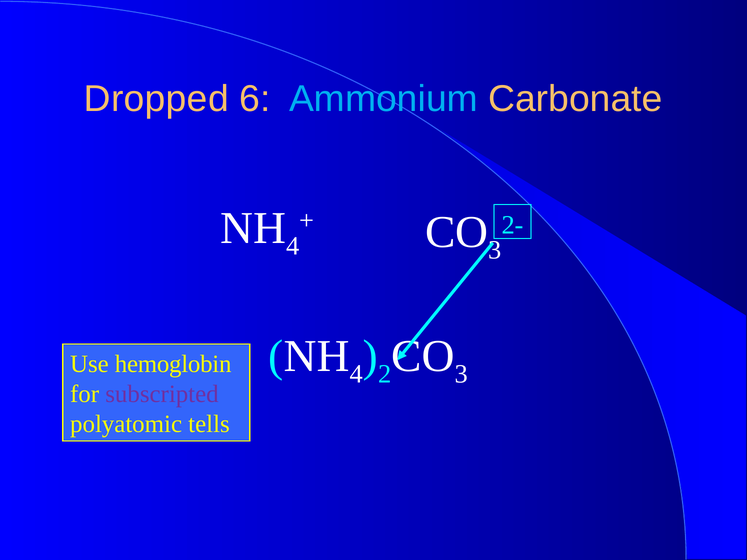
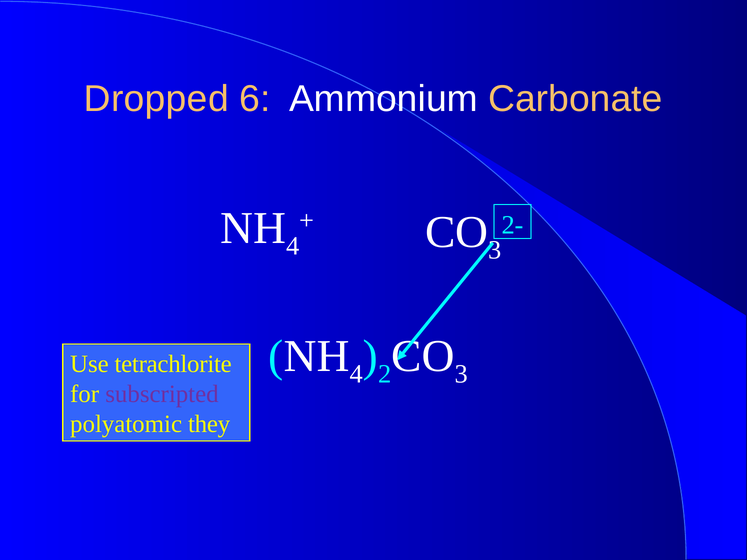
Ammonium colour: light blue -> white (383, 99)
hemoglobin: hemoglobin -> tetrachlorite (173, 364)
tells: tells -> they (209, 424)
